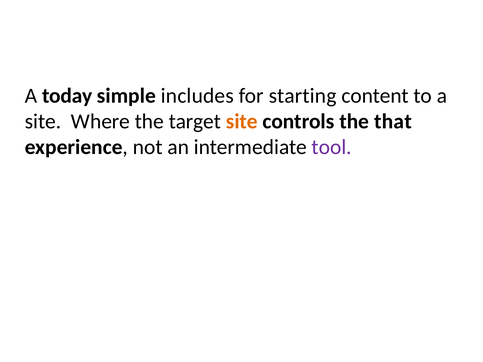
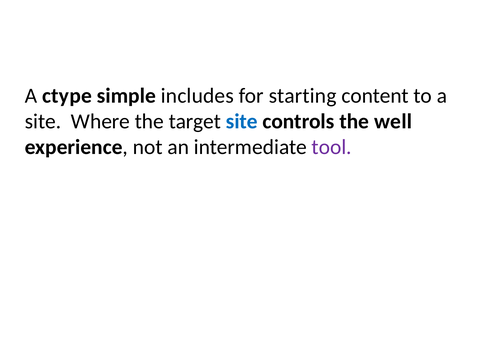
today: today -> ctype (67, 96)
site colour: orange -> blue (242, 122)
that: that -> well (393, 122)
